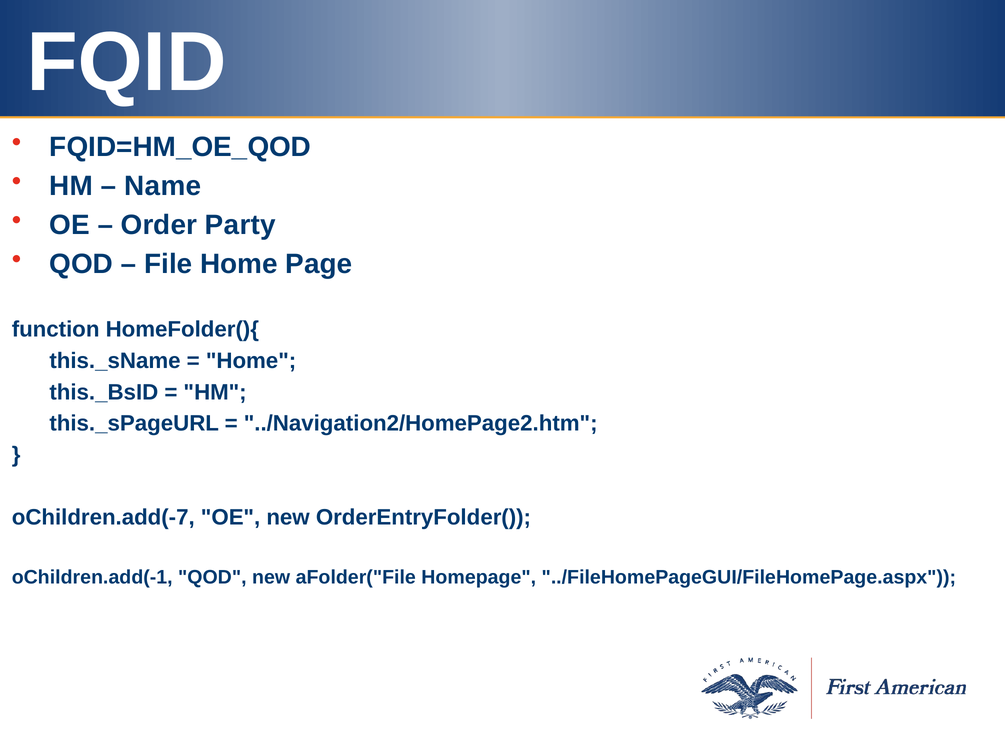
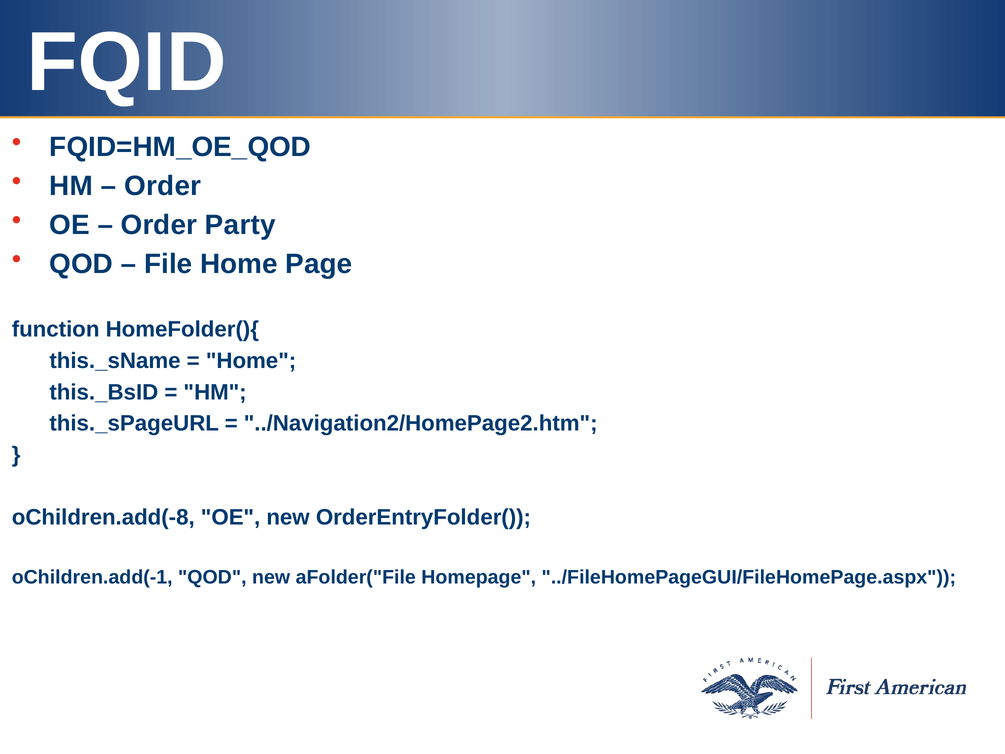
Name: Name -> Order (163, 186)
oChildren.add(-7: oChildren.add(-7 -> oChildren.add(-8 (103, 517)
